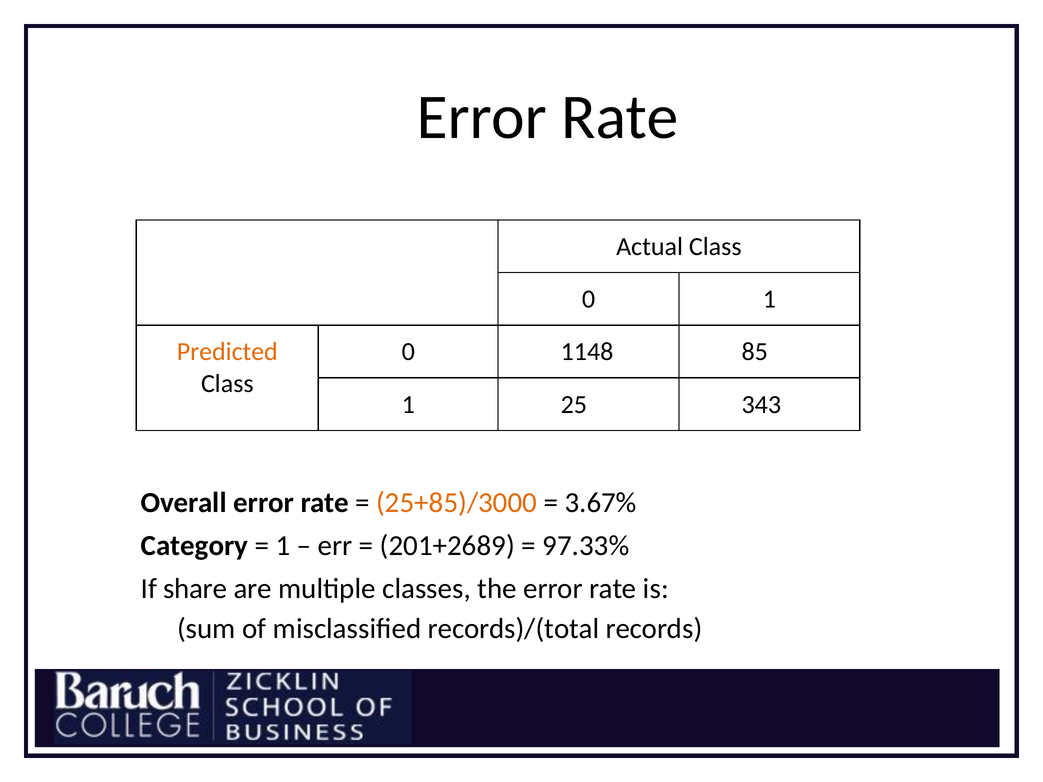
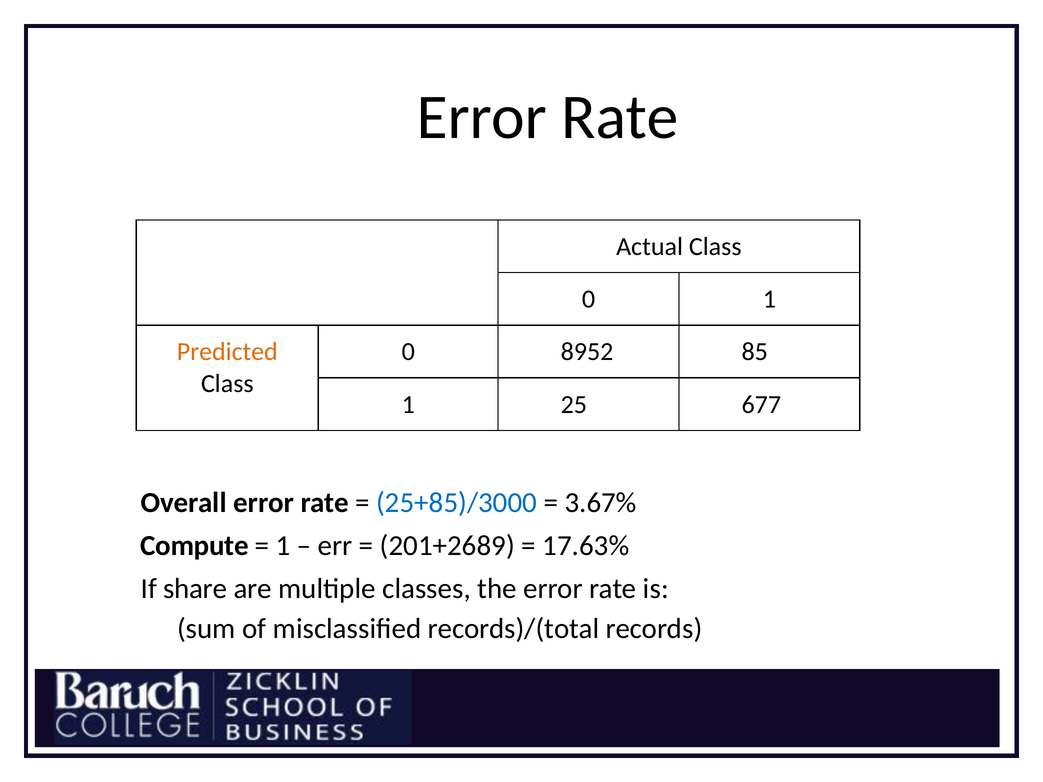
1148: 1148 -> 8952 (587, 352)
343: 343 -> 677 (761, 405)
25+85)/3000 colour: orange -> blue (457, 503)
Category: Category -> Compute (195, 546)
97.33%: 97.33% -> 17.63% (586, 546)
